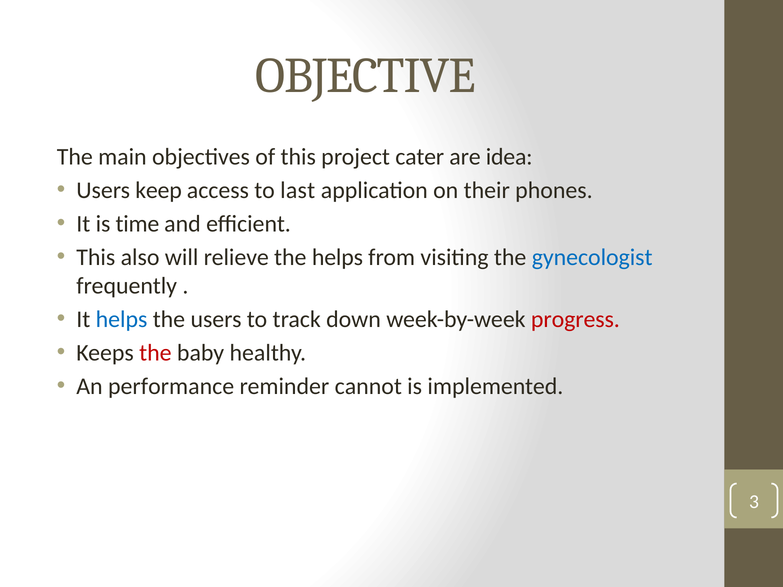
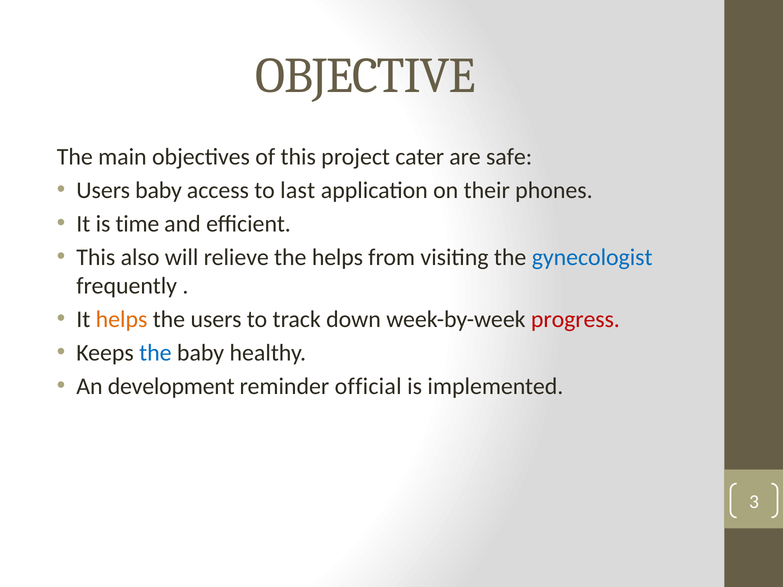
idea: idea -> safe (509, 157)
Users keep: keep -> baby (159, 190)
helps colour: blue -> orange (122, 319)
the colour: red -> blue (155, 353)
performance: performance -> development (171, 386)
cannot: cannot -> official (368, 386)
